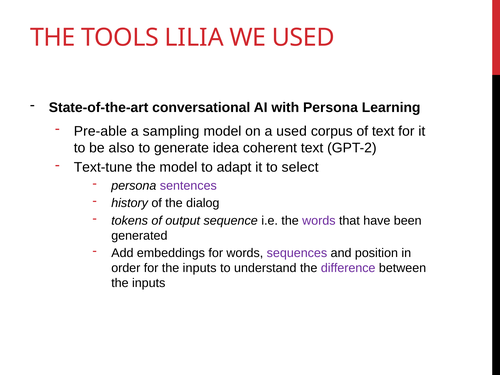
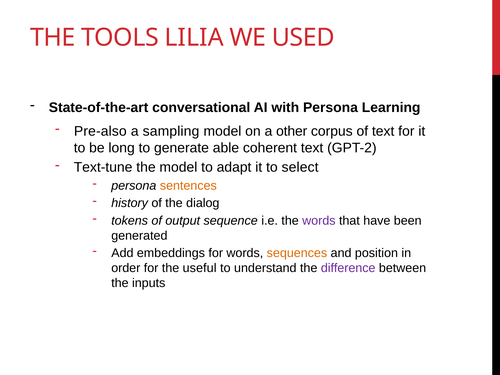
Pre-able: Pre-able -> Pre-also (100, 131)
a used: used -> other (292, 131)
also: also -> long (122, 148)
idea: idea -> able (226, 148)
sentences colour: purple -> orange (188, 186)
sequences colour: purple -> orange (297, 253)
for the inputs: inputs -> useful (200, 268)
